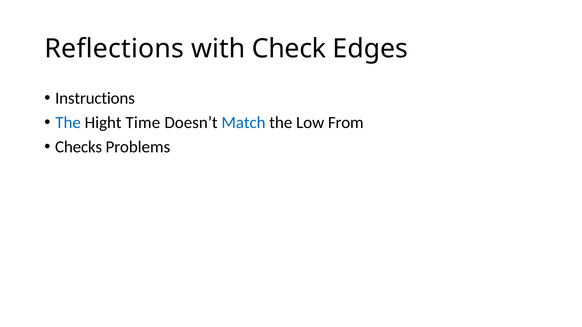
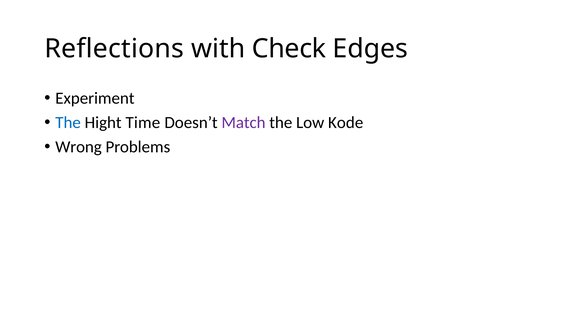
Instructions: Instructions -> Experiment (95, 98)
Match colour: blue -> purple (244, 123)
From: From -> Kode (346, 123)
Checks: Checks -> Wrong (79, 147)
